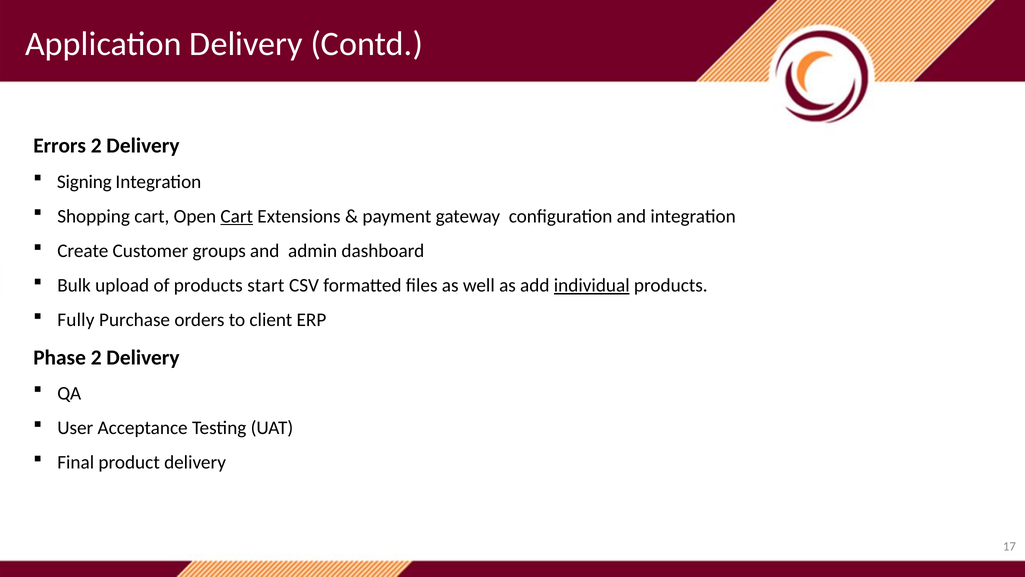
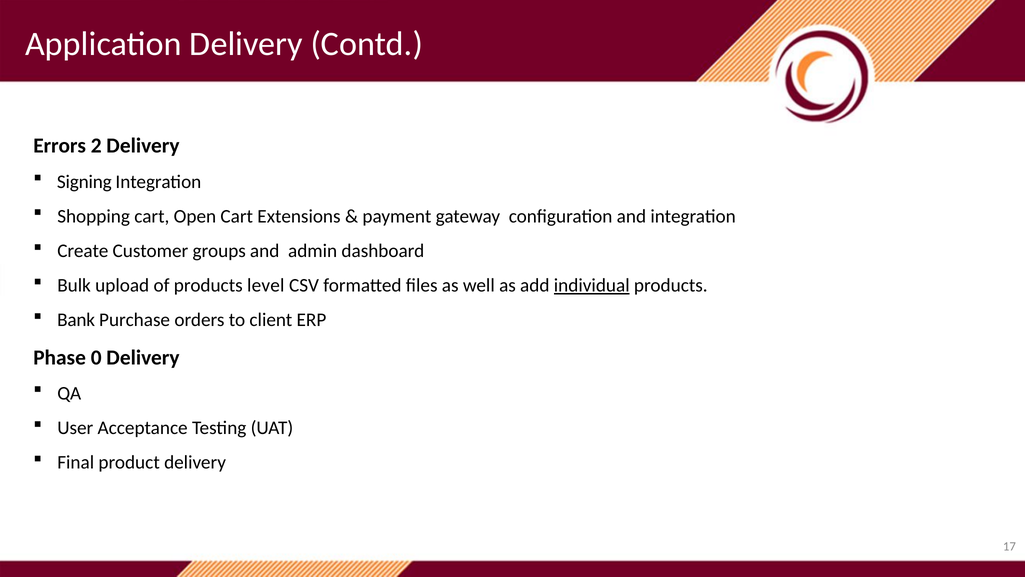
Cart underline: present -> none (237, 216)
start: start -> level (266, 285)
Fully: Fully -> Bank (76, 320)
Phase 2: 2 -> 0 (96, 357)
